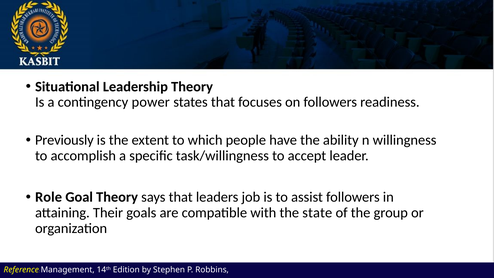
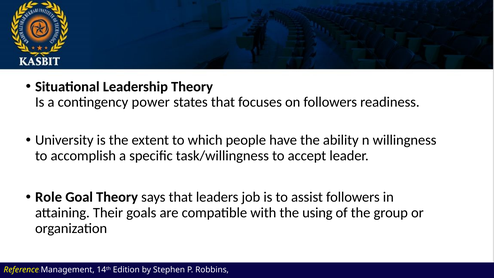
Previously: Previously -> University (64, 140)
state: state -> using (317, 213)
